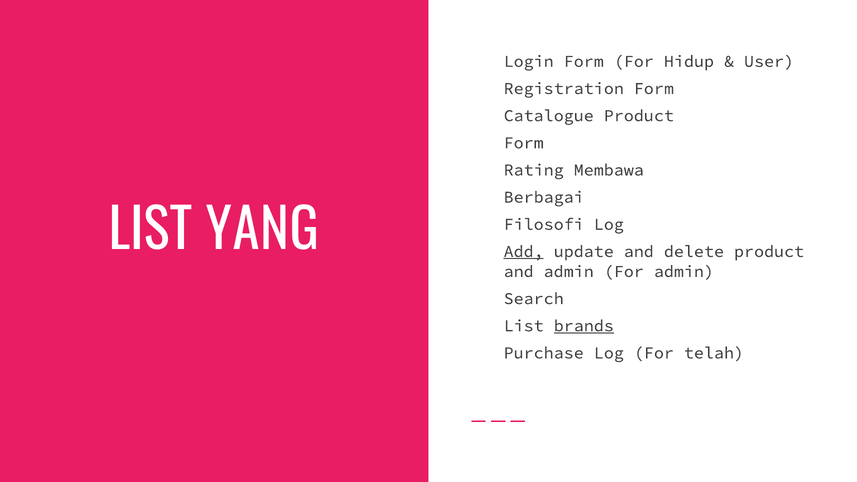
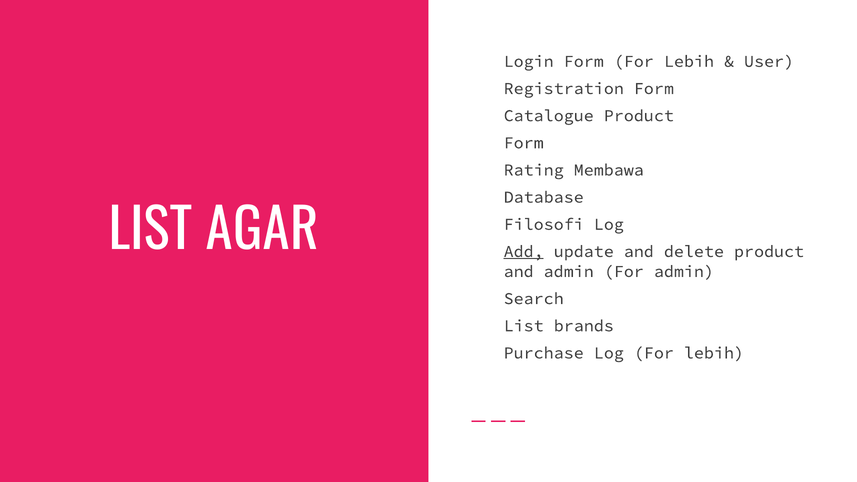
Form For Hidup: Hidup -> Lebih (689, 61)
Berbagai: Berbagai -> Database (544, 197)
YANG: YANG -> AGAR (262, 231)
brands underline: present -> none (584, 326)
Log For telah: telah -> lebih (714, 353)
